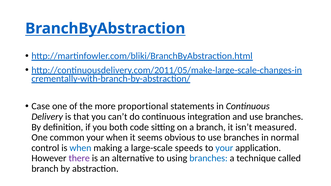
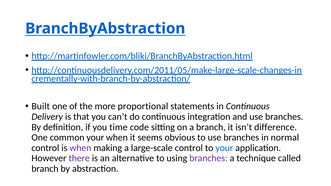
Case: Case -> Built (41, 106)
both: both -> time (118, 127)
measured: measured -> difference (276, 127)
when colour: blue -> purple (80, 148)
large-scale speeds: speeds -> control (189, 148)
branches colour: blue -> purple (209, 158)
